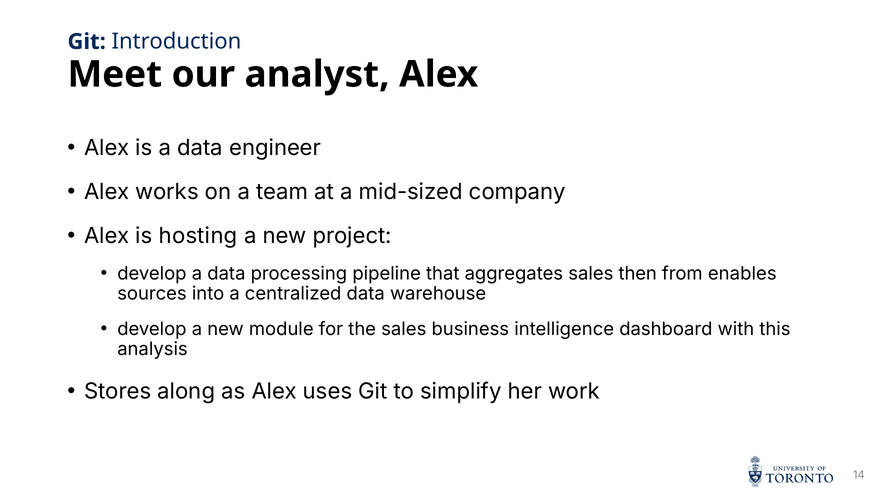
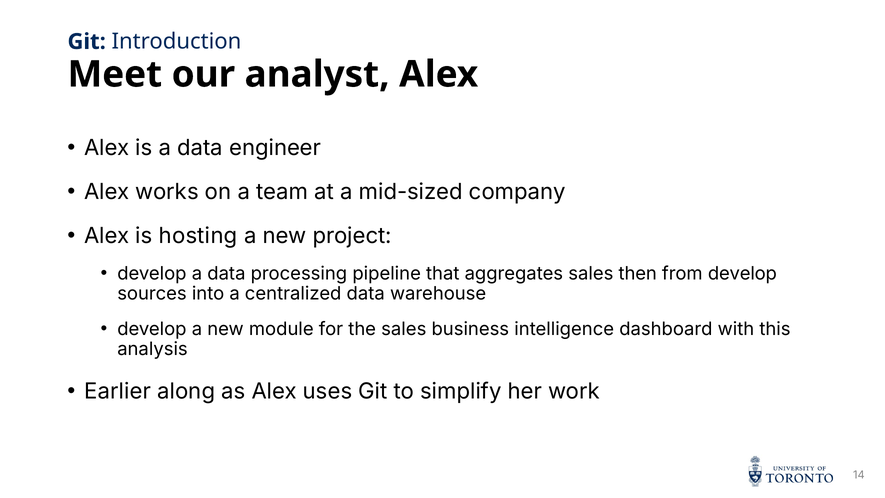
from enables: enables -> develop (742, 274)
Stores: Stores -> Earlier (118, 391)
